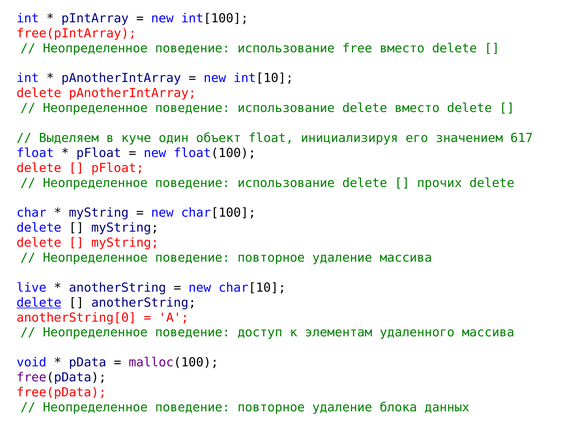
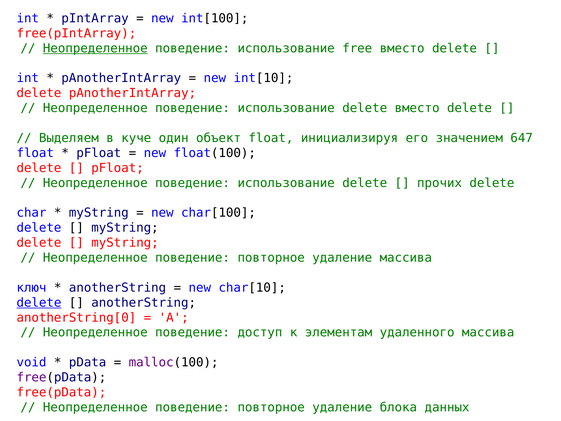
Неопределенное underline: none -> present (95, 48)
617: 617 -> 647 (522, 138)
live: live -> ключ (31, 287)
